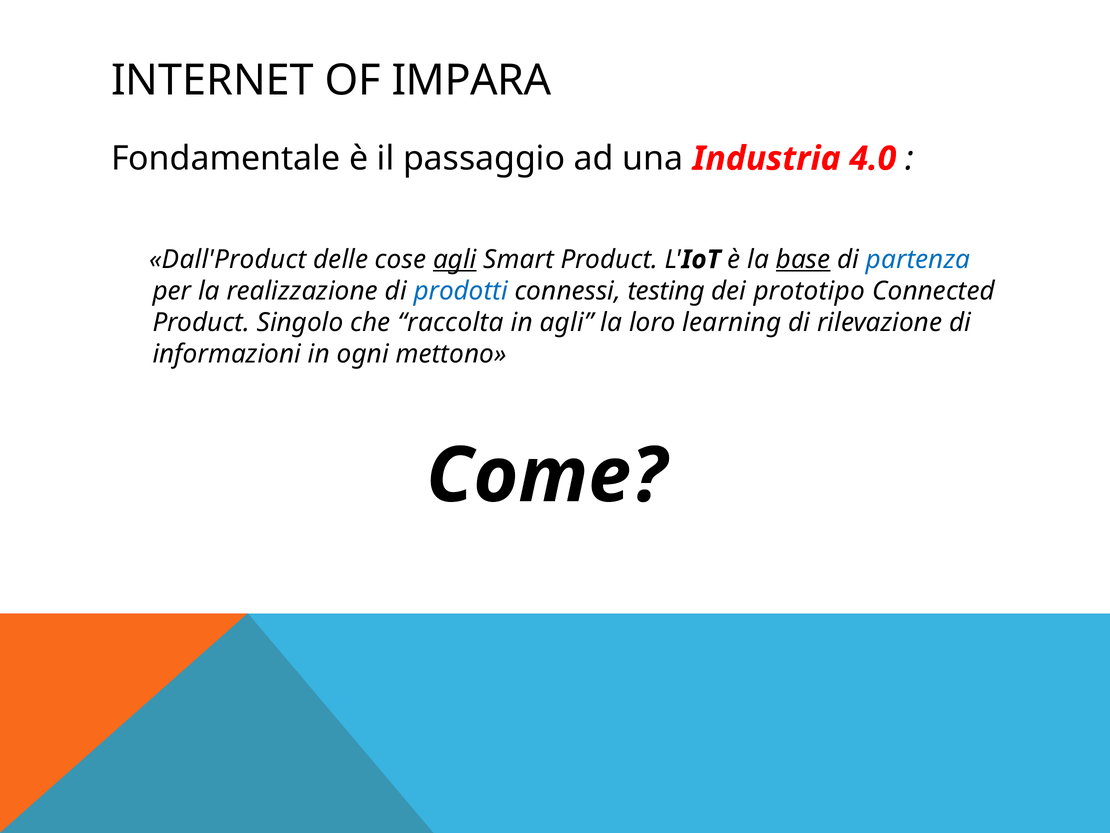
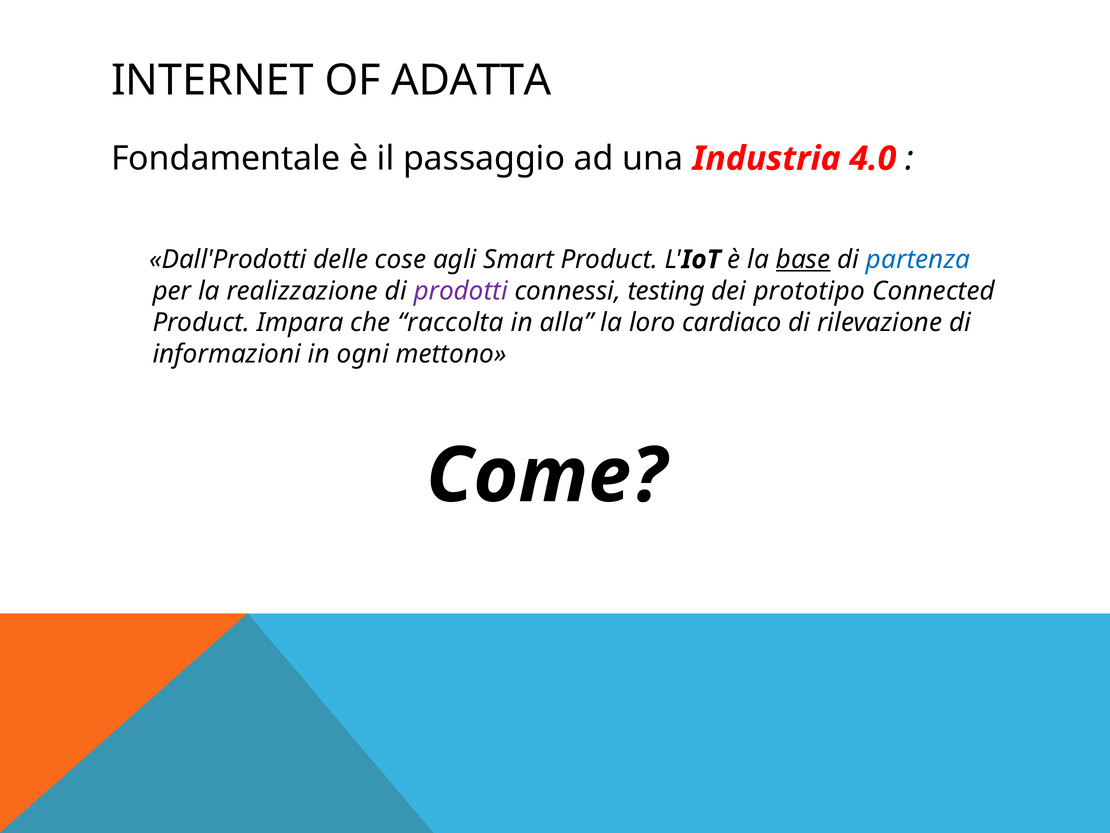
IMPARA: IMPARA -> ADATTA (472, 81)
Dall'Product: Dall'Product -> Dall'Prodotti (228, 259)
agli underline: present -> none (455, 259)
prodotti colour: blue -> purple (461, 291)
Singolo: Singolo -> Impara (300, 322)
in agli: agli -> alla (567, 322)
learning: learning -> cardiaco (732, 322)
